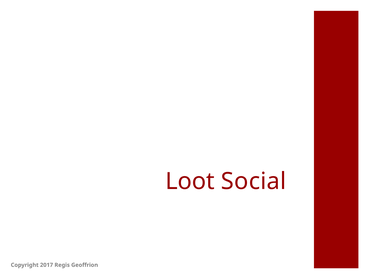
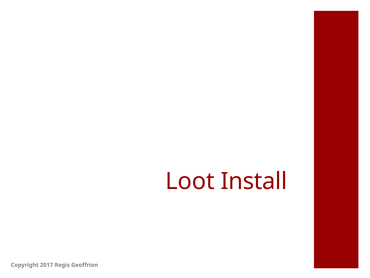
Social: Social -> Install (254, 181)
